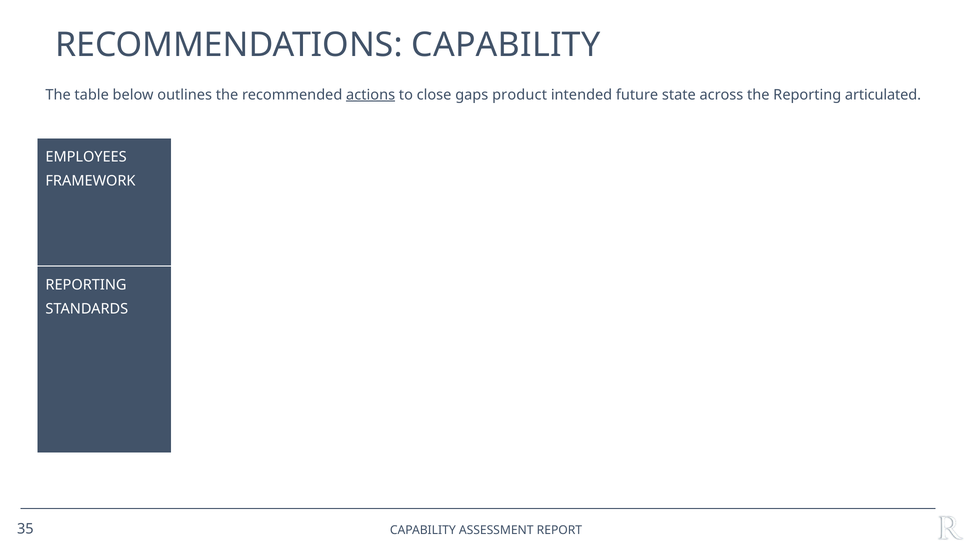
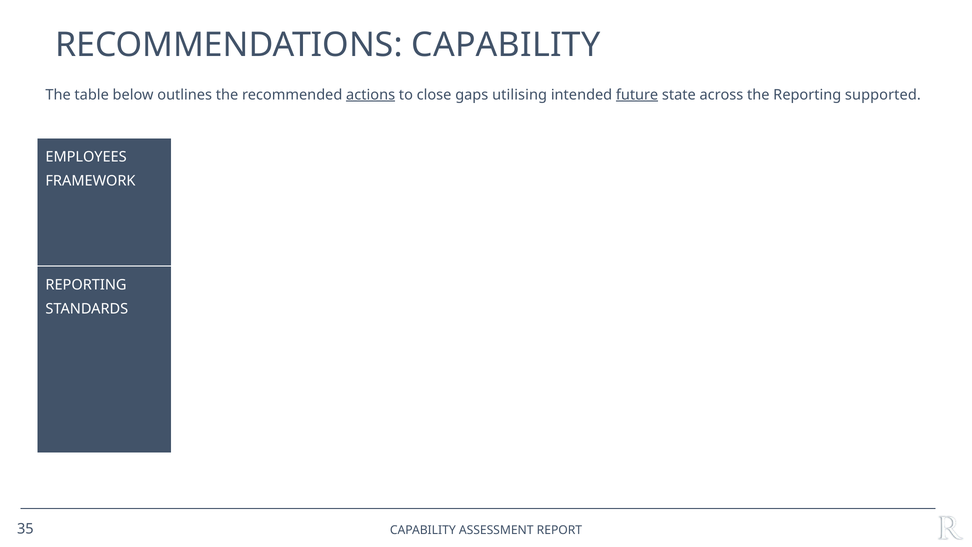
product: product -> utilising (520, 95)
future underline: none -> present (637, 95)
articulated: articulated -> supported (883, 95)
